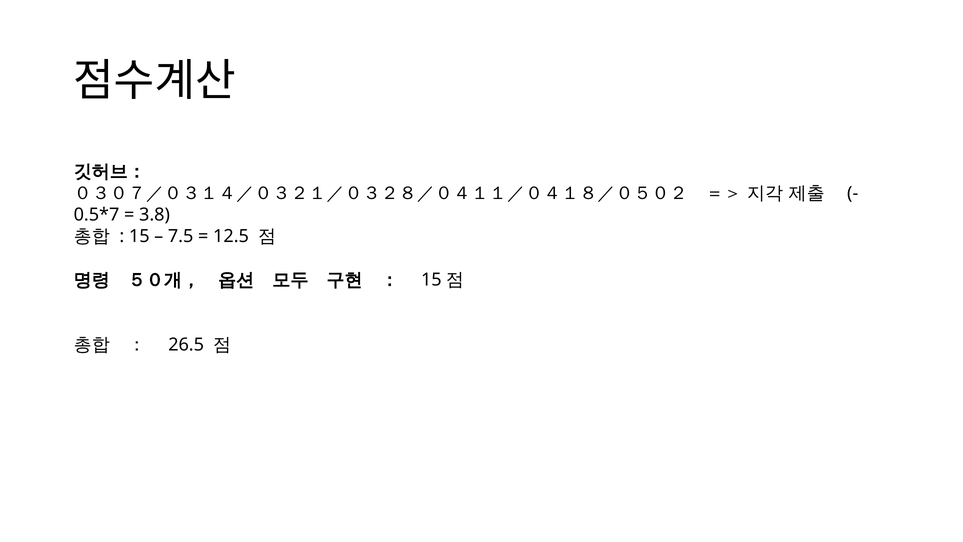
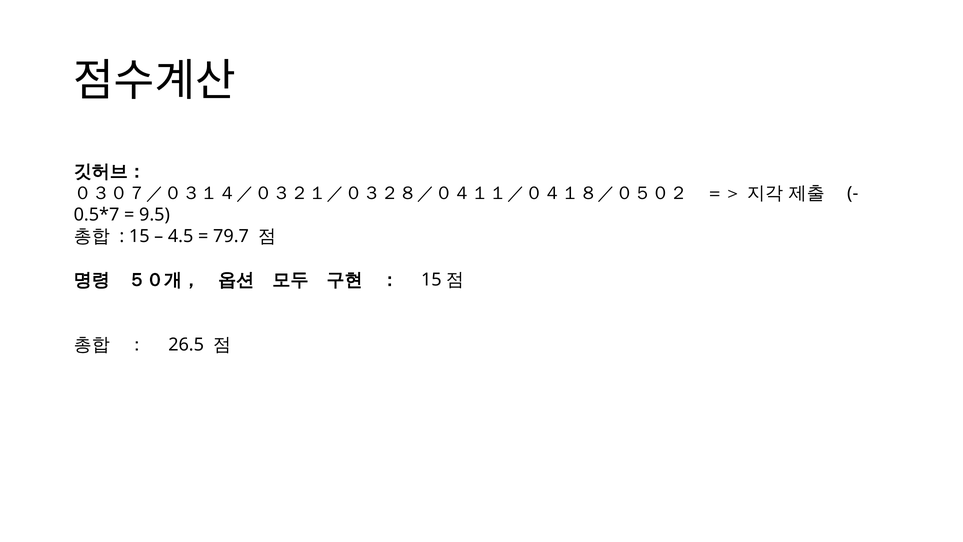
3.8: 3.8 -> 9.5 (155, 215)
7.5: 7.5 -> 4.5 (181, 236)
12.5: 12.5 -> 79.7 (231, 236)
